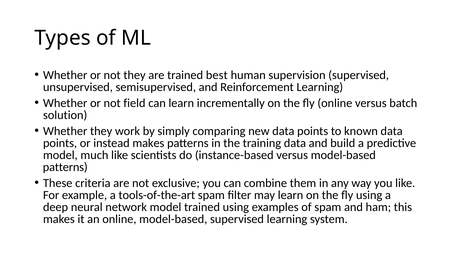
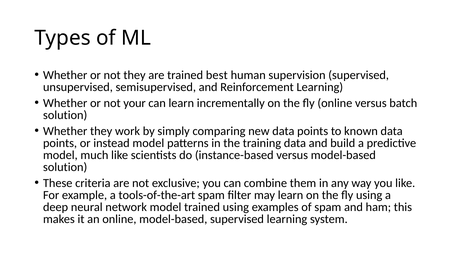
field: field -> your (135, 103)
instead makes: makes -> model (148, 143)
patterns: patterns -> solution (65, 167)
